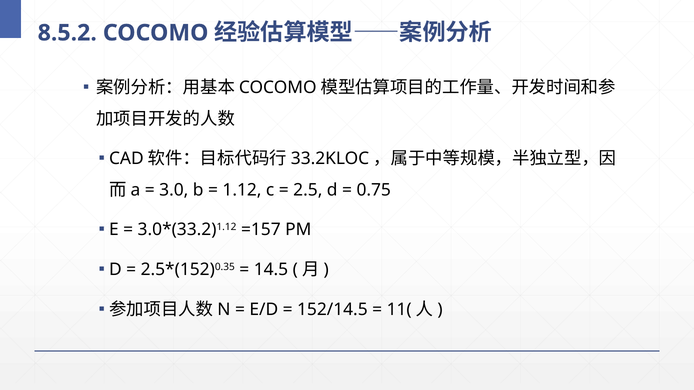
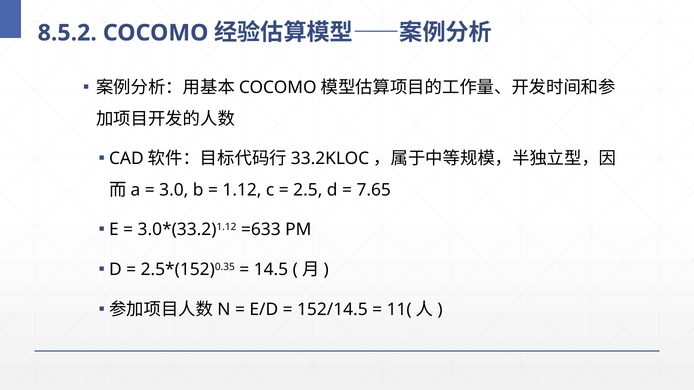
0.75: 0.75 -> 7.65 (374, 190)
=157: =157 -> =633 (261, 230)
